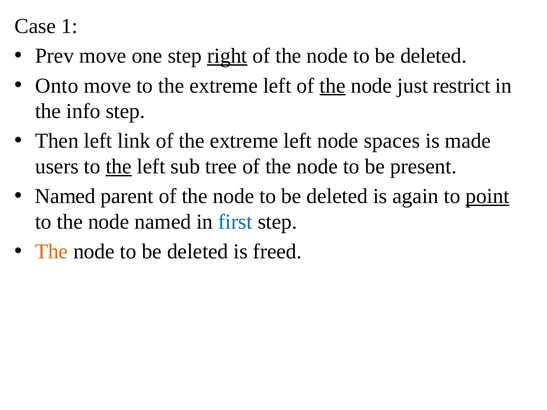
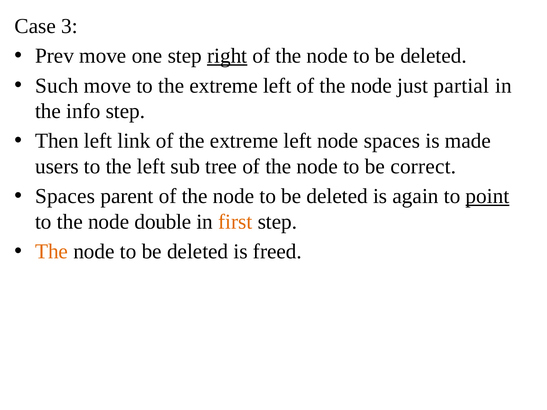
1: 1 -> 3 (69, 26)
Onto: Onto -> Such (57, 86)
the underline: present -> none (333, 86)
restrict: restrict -> partial (461, 86)
the underline: present -> none (119, 167)
present: present -> correct (423, 167)
Named: Named -> Spaces (65, 196)
node named: named -> double (163, 222)
first colour: blue -> orange (235, 222)
